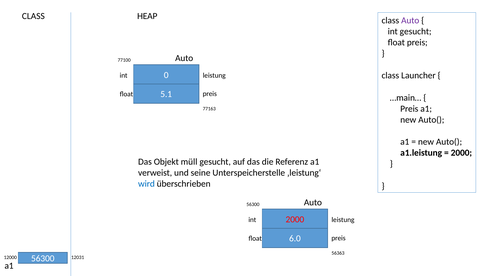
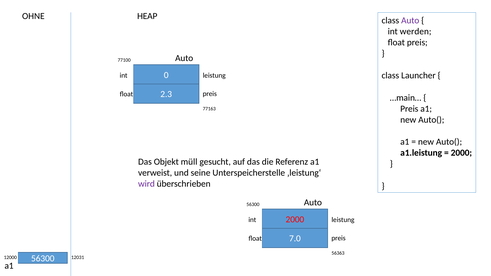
CLASS: CLASS -> OHNE (33, 16)
int gesucht: gesucht -> werden (416, 31)
5.1: 5.1 -> 2.3 (166, 94)
wird colour: blue -> purple (146, 184)
6.0: 6.0 -> 7.0 (295, 239)
